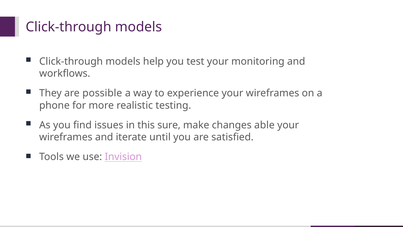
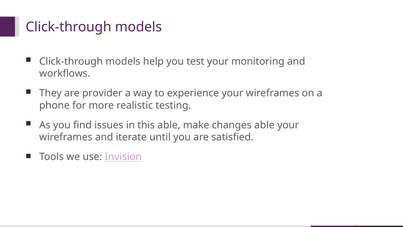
possible: possible -> provider (102, 93)
this sure: sure -> able (169, 125)
